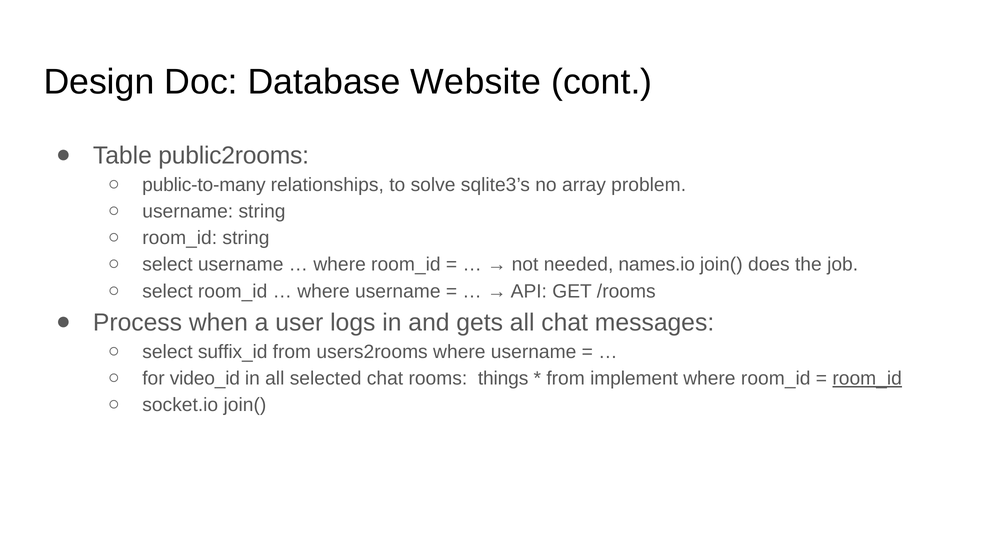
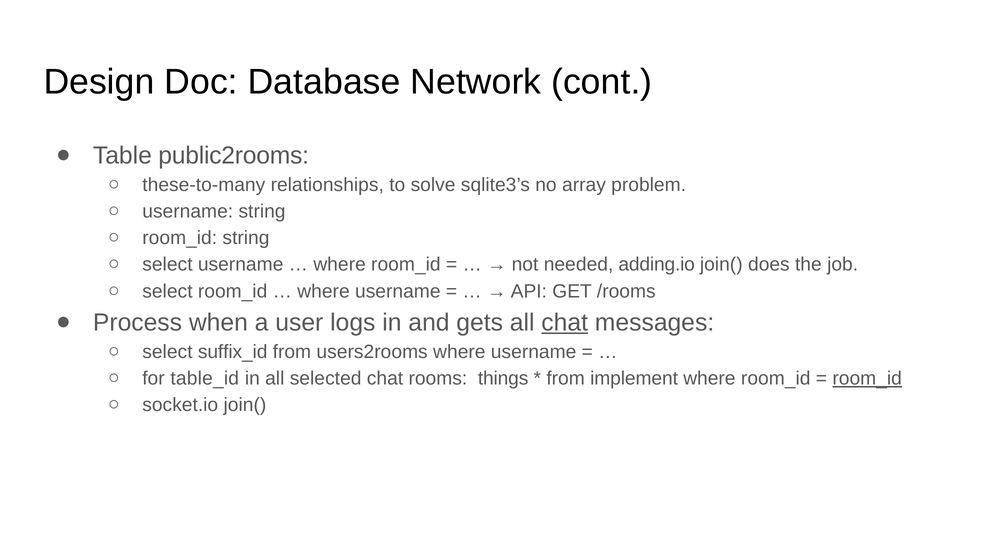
Website: Website -> Network (476, 82)
public-to-many: public-to-many -> these-to-many (204, 185)
names.io: names.io -> adding.io (657, 265)
chat underline: none -> present (565, 322)
video_id: video_id -> table_id (205, 378)
